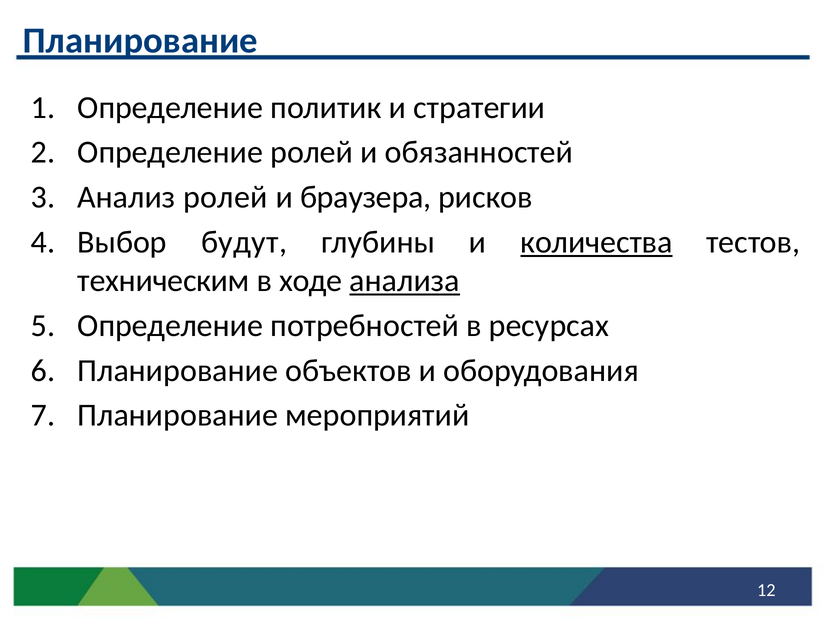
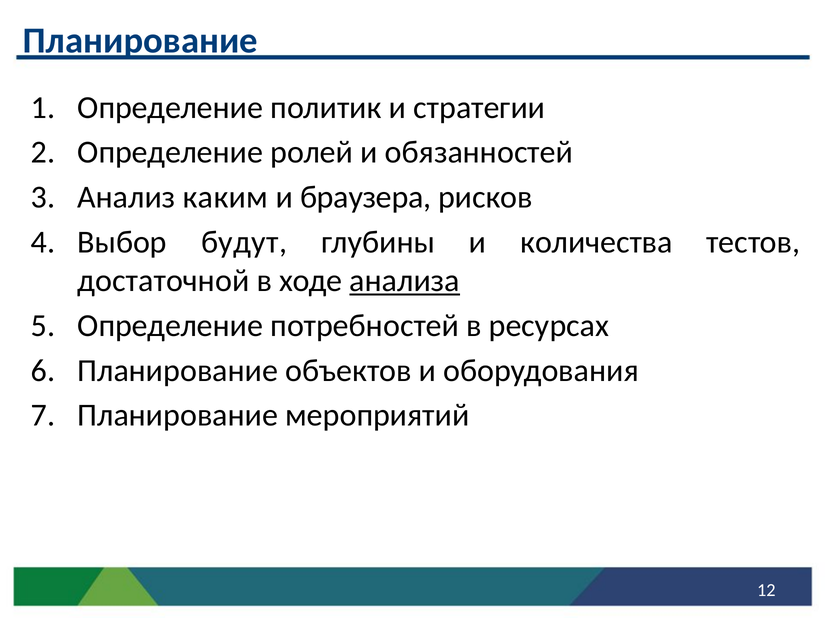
Анализ ролей: ролей -> каким (225, 198)
количества underline: present -> none (596, 242)
техническим: техническим -> достаточной (163, 281)
